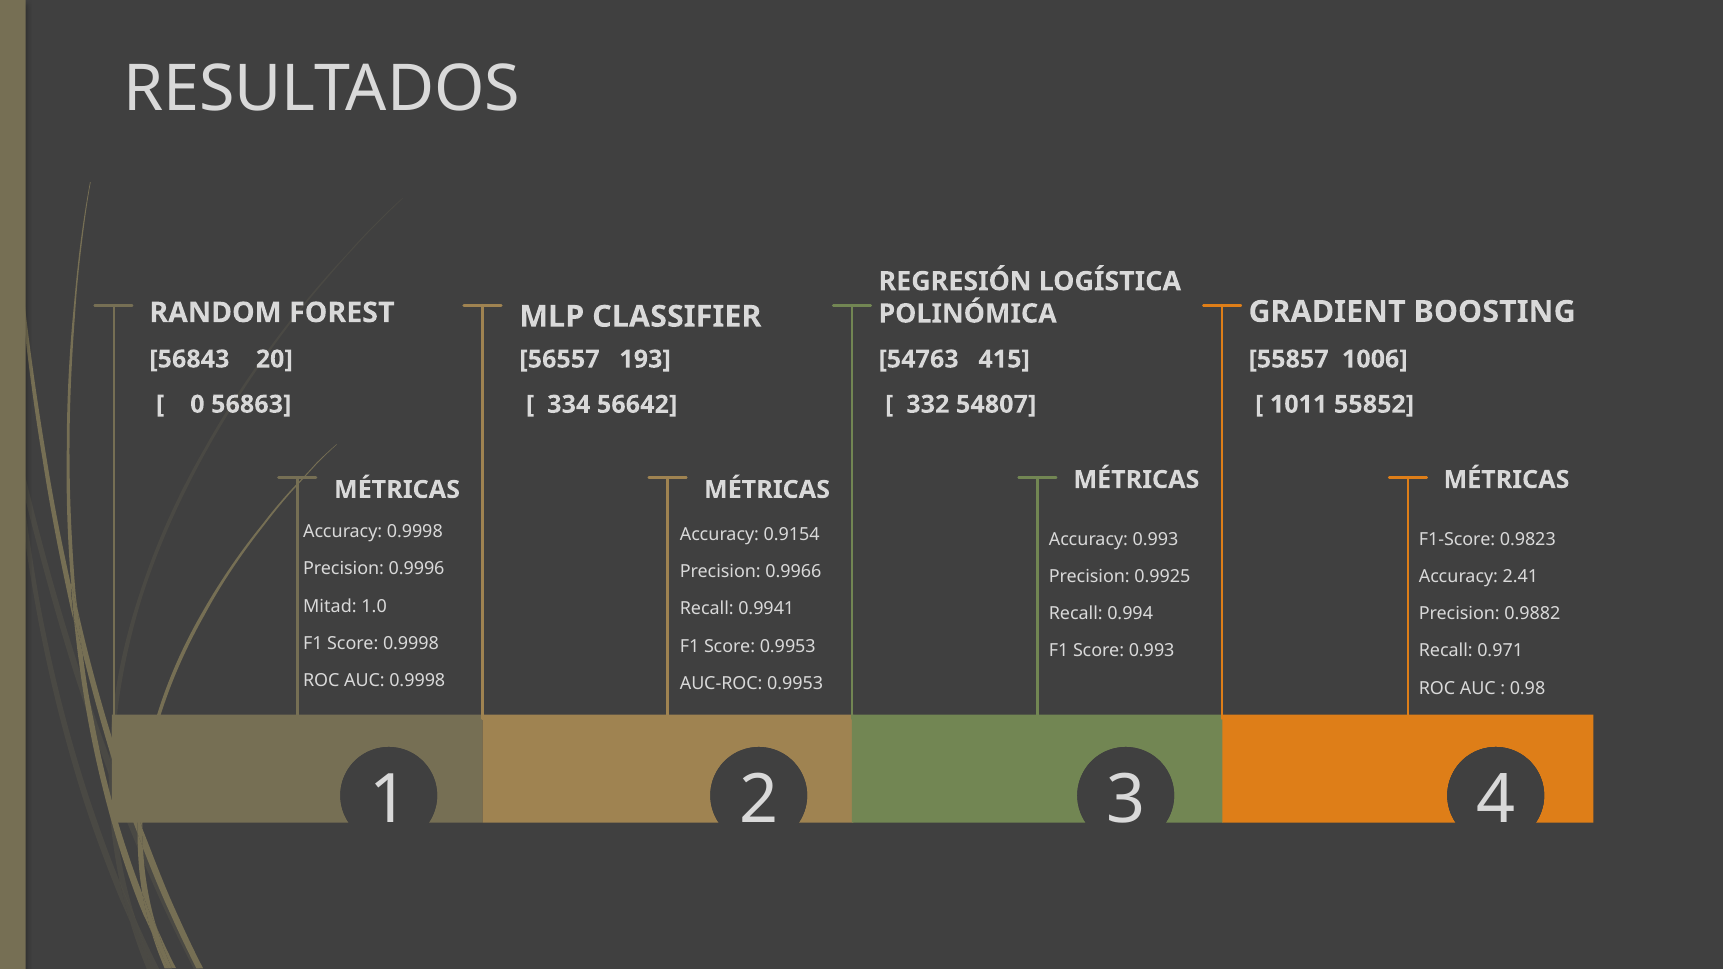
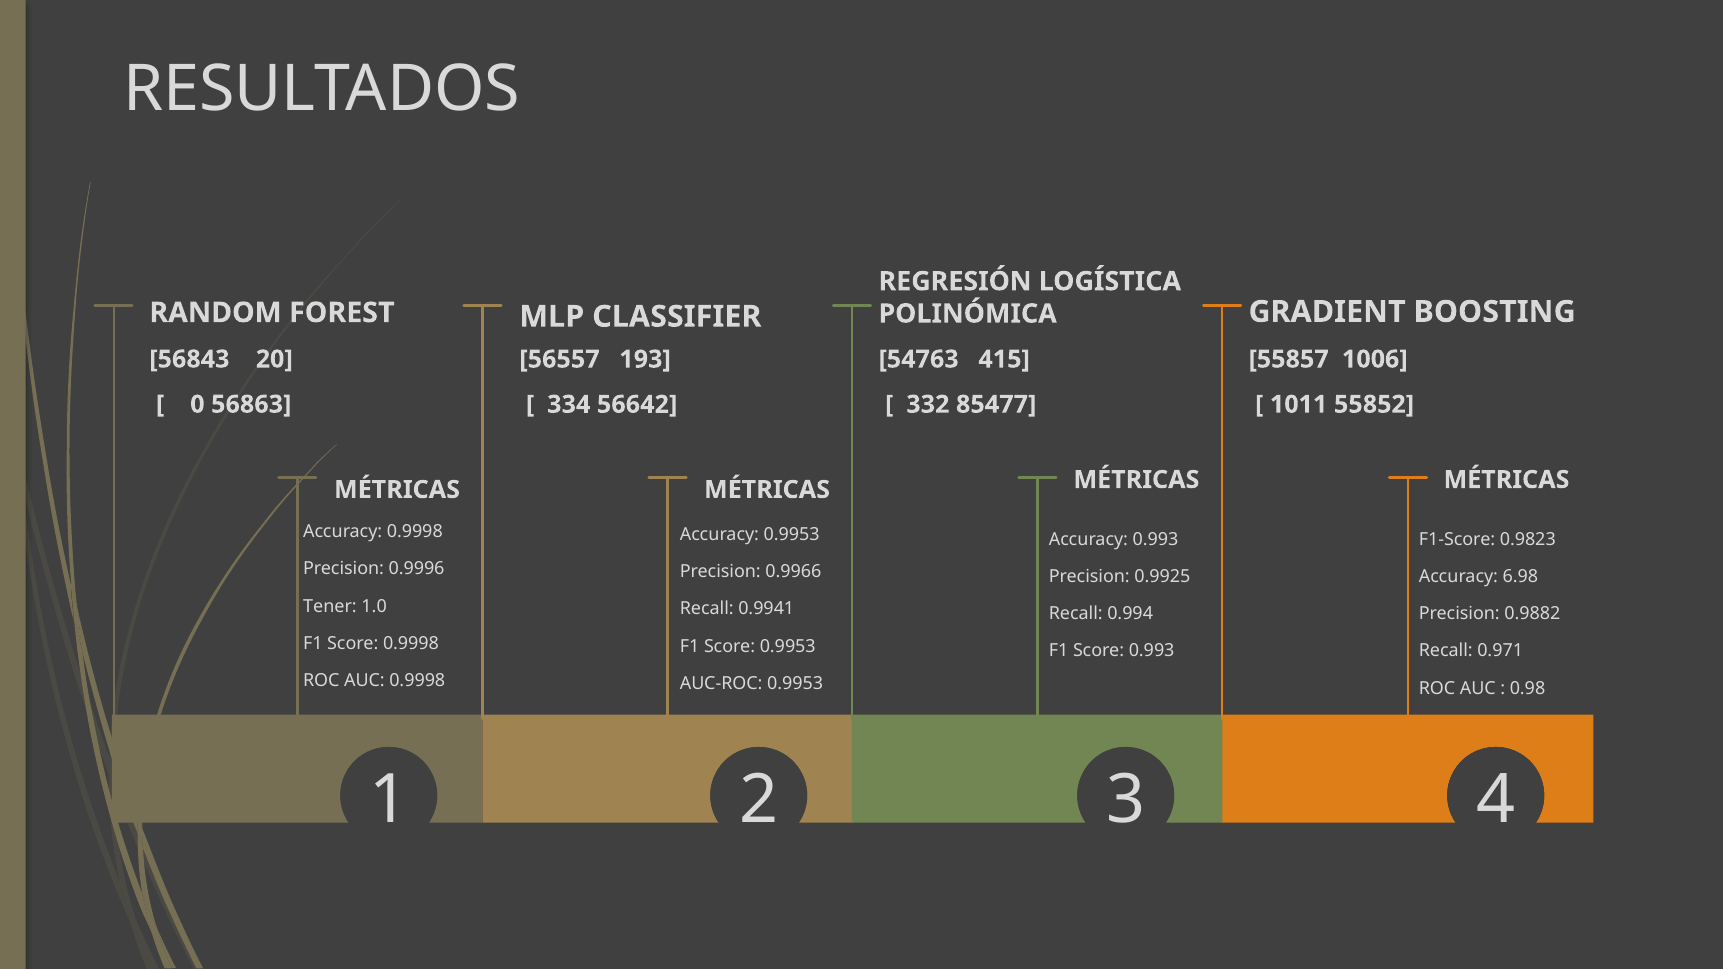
54807: 54807 -> 85477 (996, 405)
Accuracy 0.9154: 0.9154 -> 0.9953 (792, 534)
2.41: 2.41 -> 6.98 (1520, 577)
Mitad: Mitad -> Tener (330, 606)
